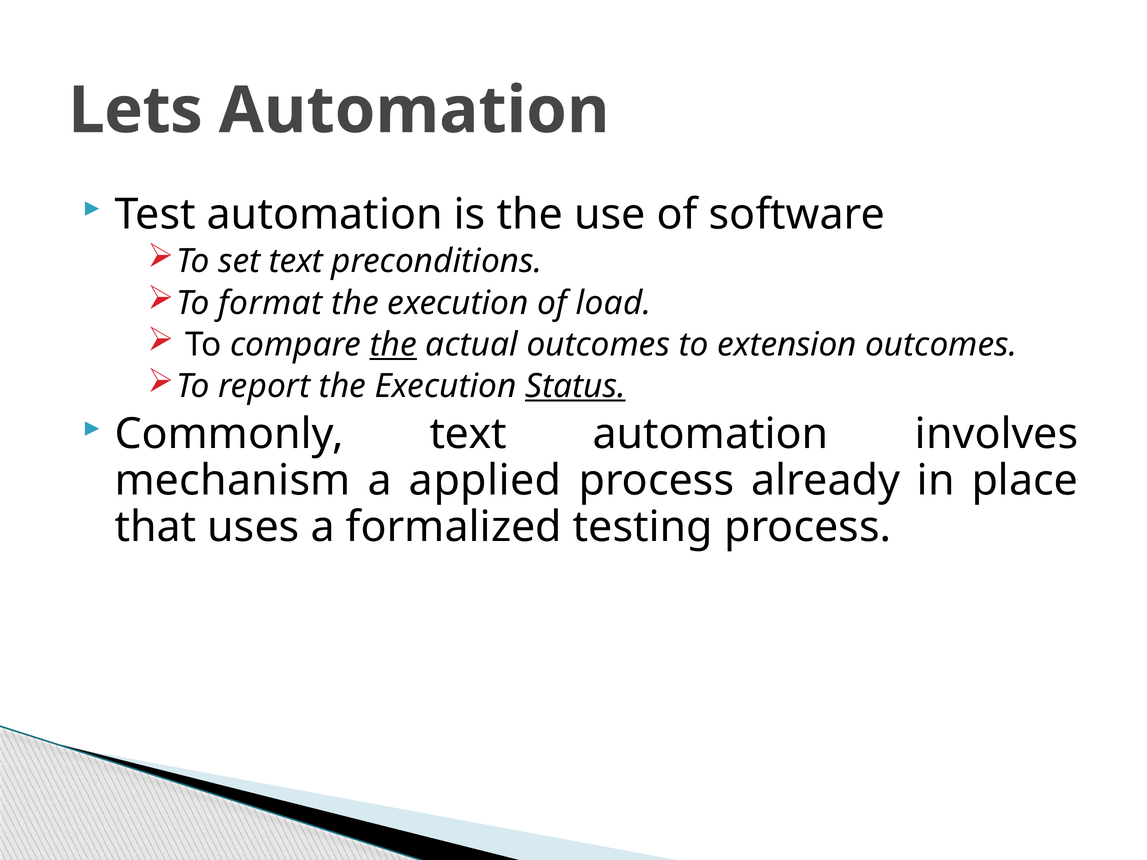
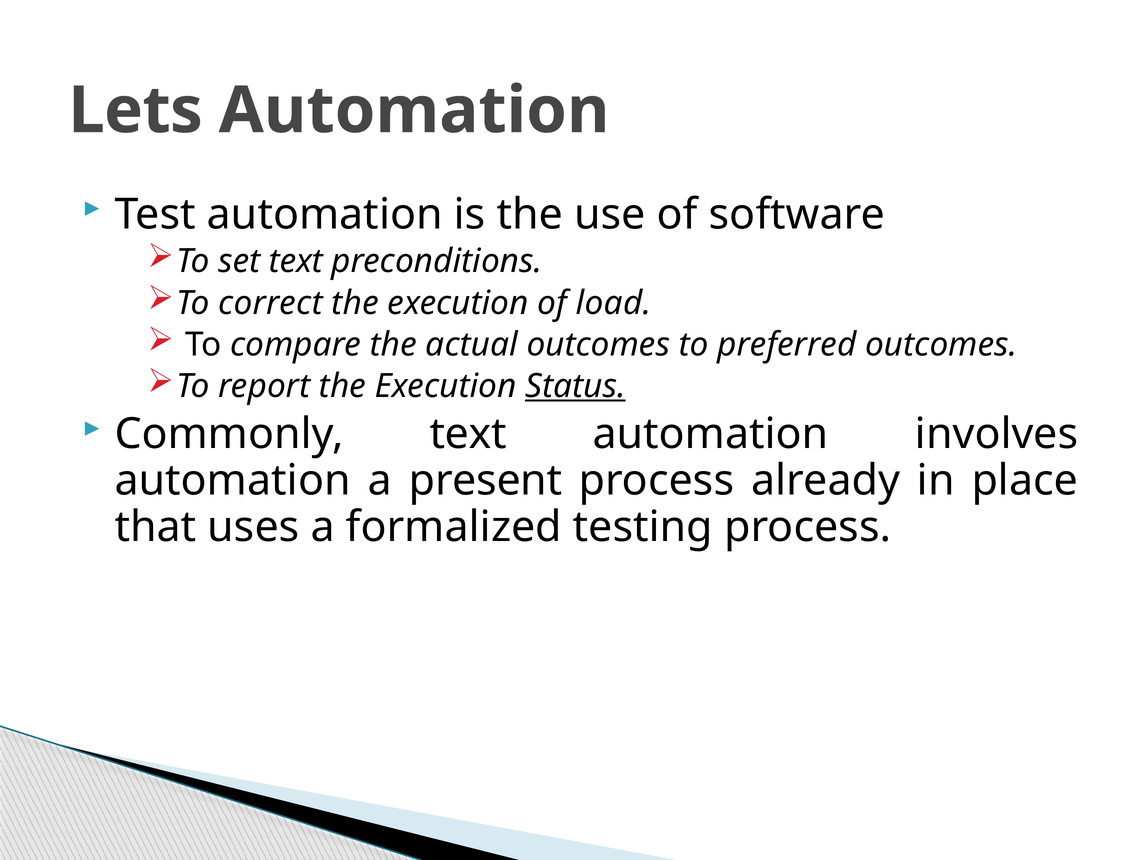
format: format -> correct (271, 303)
the underline: present -> none (393, 345)
extension: extension -> preferred (787, 345)
mechanism: mechanism -> automation (233, 481)
applied: applied -> present (486, 481)
